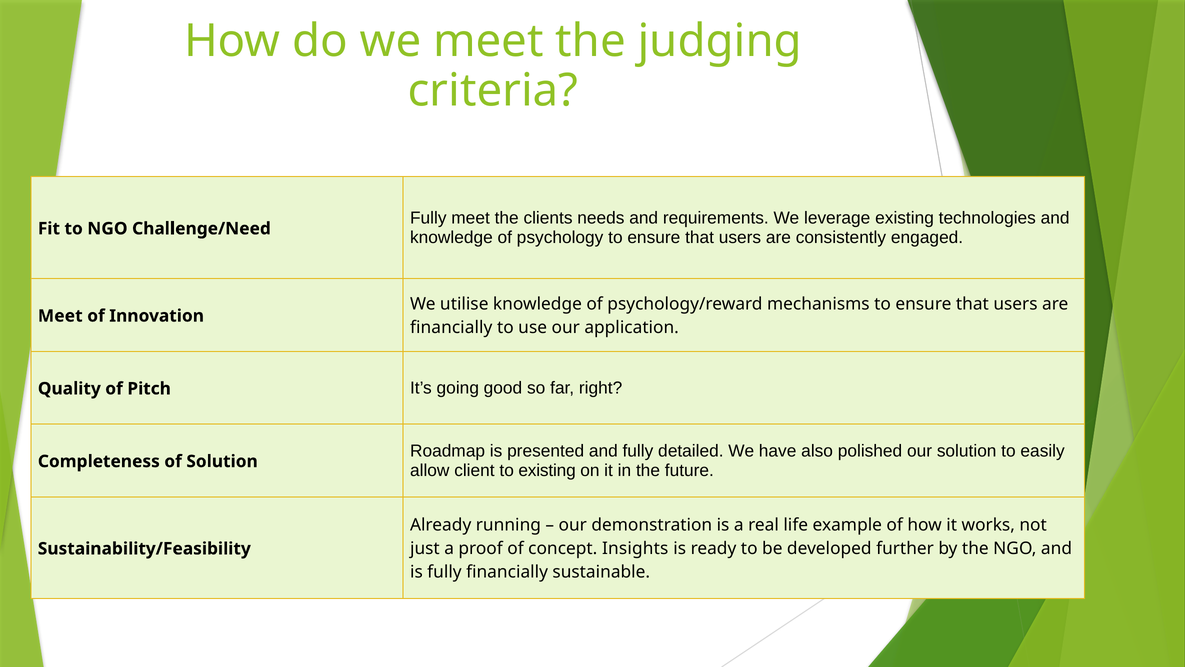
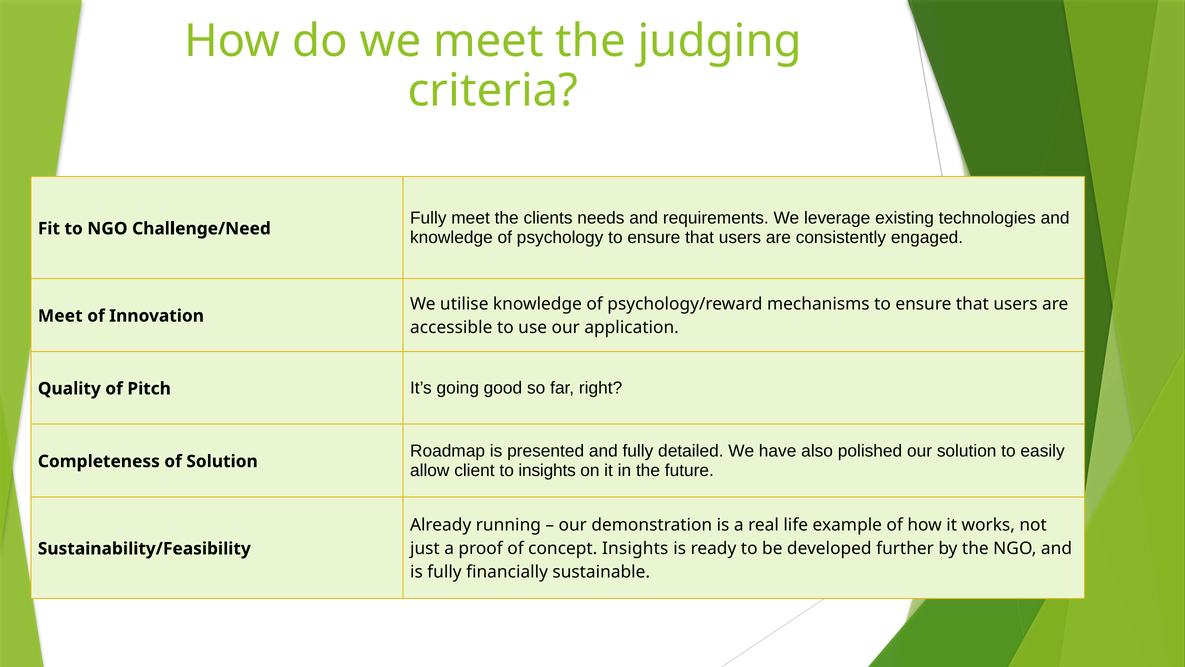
financially: financially -> accessible (451, 328)
to existing: existing -> insights (547, 470)
